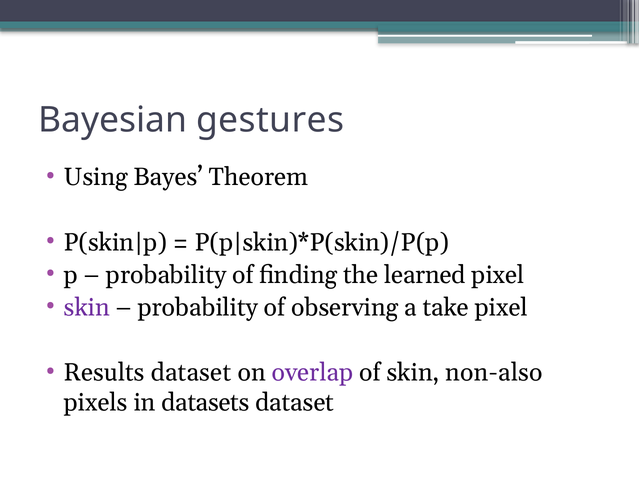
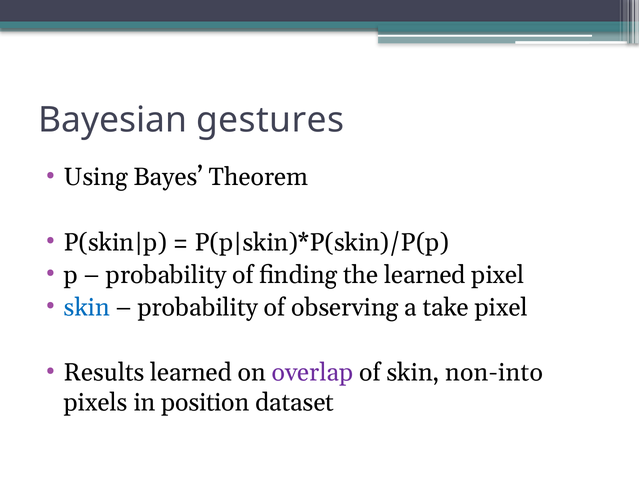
skin colour: purple -> blue (87, 307)
Results dataset: dataset -> learned (191, 372)
non-also: non-also -> non-into (494, 372)
datasets: datasets -> position (205, 402)
